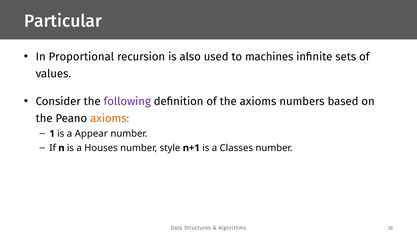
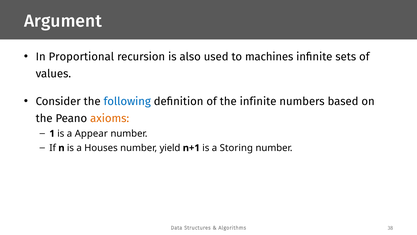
Particular: Particular -> Argument (63, 21)
following colour: purple -> blue (127, 101)
the axioms: axioms -> infinite (258, 101)
style: style -> yield (170, 148)
Classes: Classes -> Storing (236, 148)
